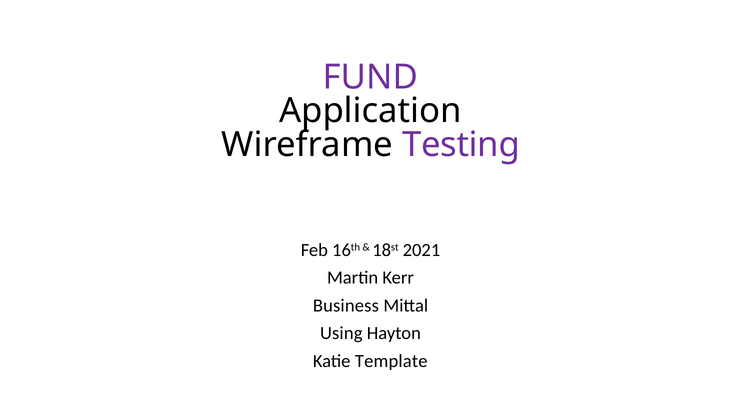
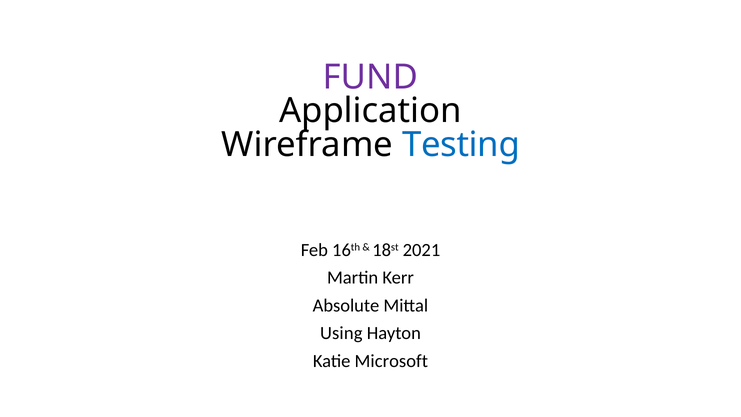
Testing colour: purple -> blue (461, 145)
Business: Business -> Absolute (346, 305)
Template: Template -> Microsoft (391, 361)
